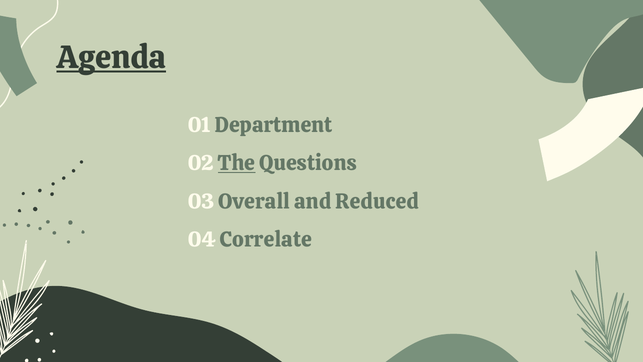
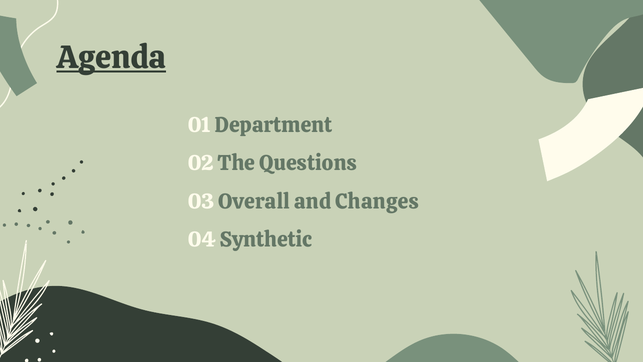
The underline: present -> none (237, 163)
Reduced: Reduced -> Changes (377, 201)
Correlate: Correlate -> Synthetic (266, 240)
